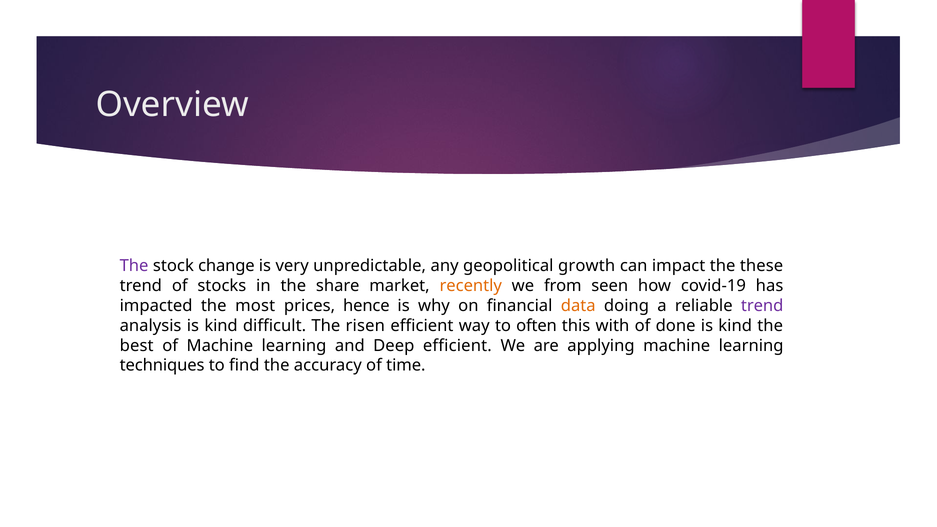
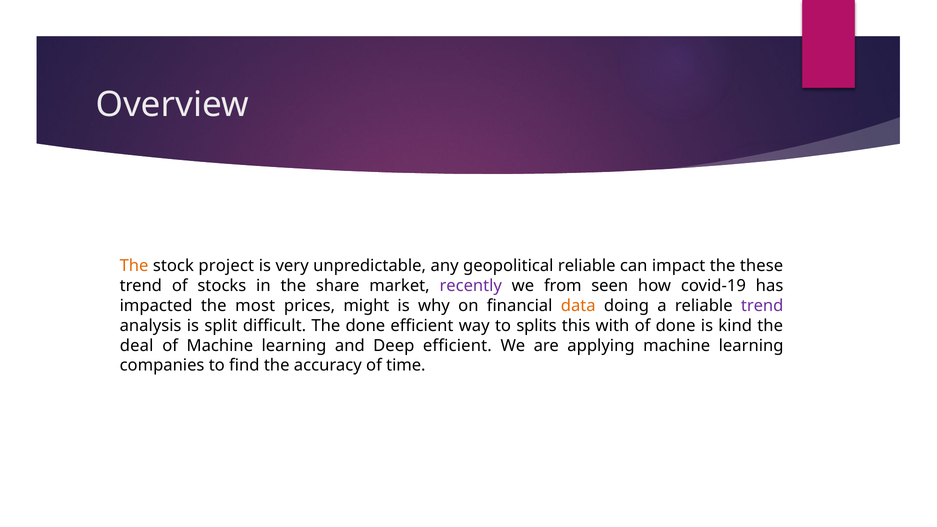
The colour: purple -> orange (134, 266)
change: change -> project (226, 266)
geopolitical growth: growth -> reliable (587, 266)
recently colour: orange -> purple (471, 286)
hence: hence -> might (366, 306)
analysis is kind: kind -> split (221, 326)
The risen: risen -> done (365, 326)
often: often -> splits (536, 326)
best: best -> deal (137, 346)
techniques: techniques -> companies (162, 366)
